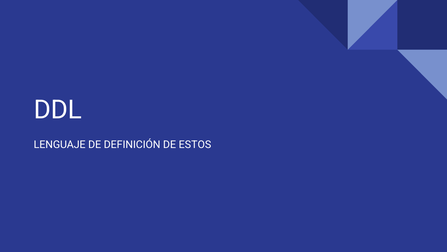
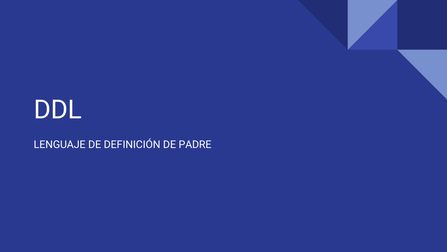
ESTOS: ESTOS -> PADRE (195, 144)
